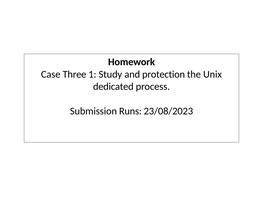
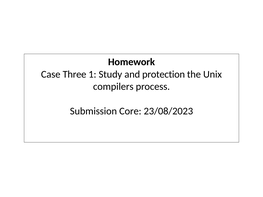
dedicated: dedicated -> compilers (113, 87)
Runs: Runs -> Core (130, 111)
